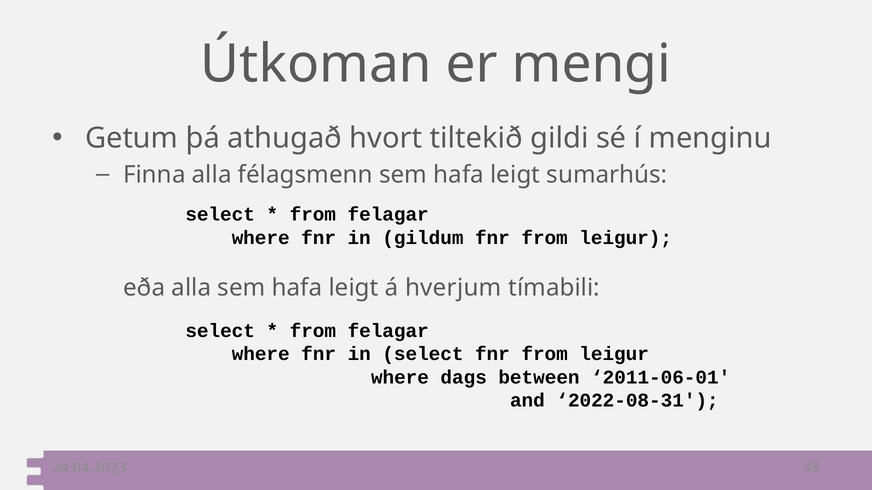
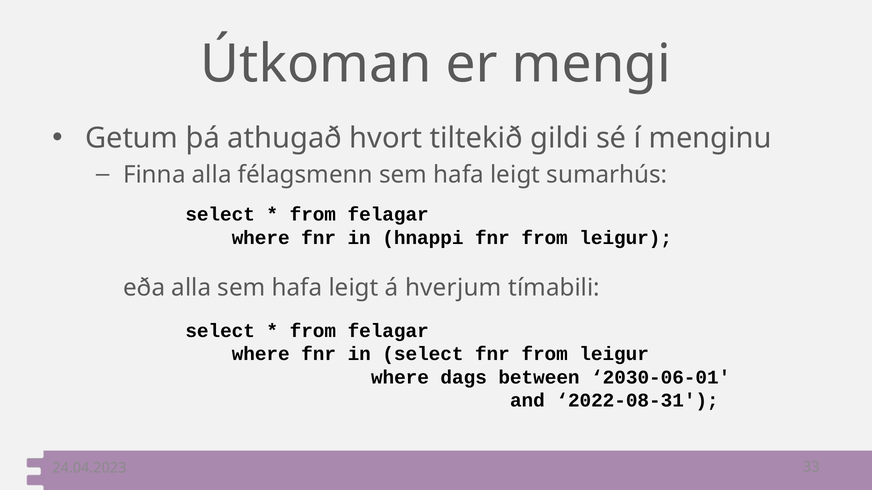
gildum: gildum -> hnappi (423, 238)
2011-06-01: 2011-06-01 -> 2030-06-01 (661, 378)
